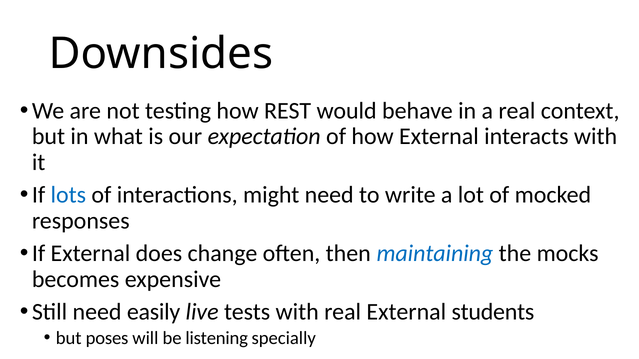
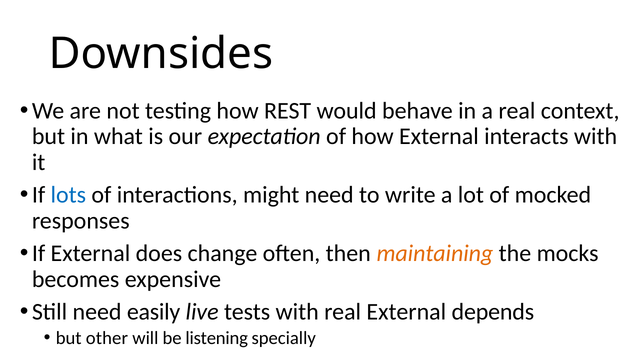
maintaining colour: blue -> orange (435, 254)
students: students -> depends (493, 312)
poses: poses -> other (107, 338)
